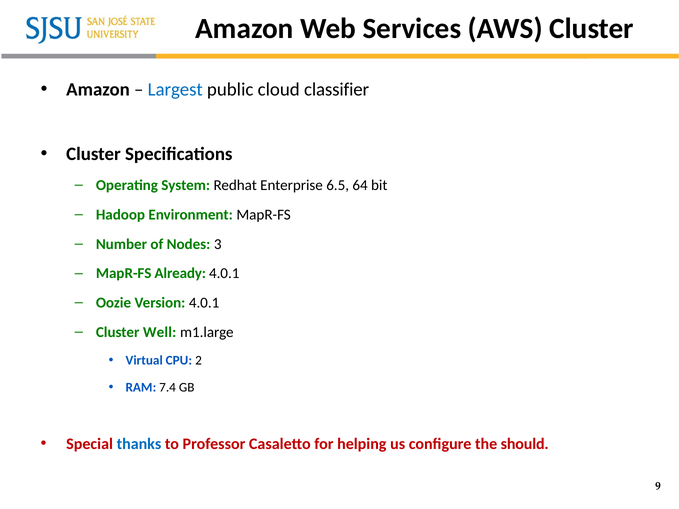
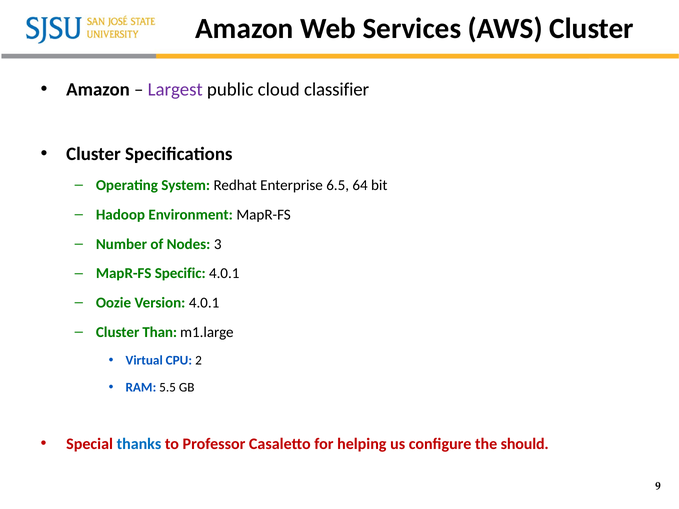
Largest colour: blue -> purple (175, 89)
Already: Already -> Specific (180, 274)
Well: Well -> Than (160, 332)
7.4: 7.4 -> 5.5 (168, 388)
